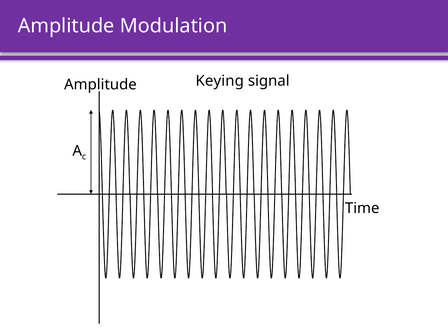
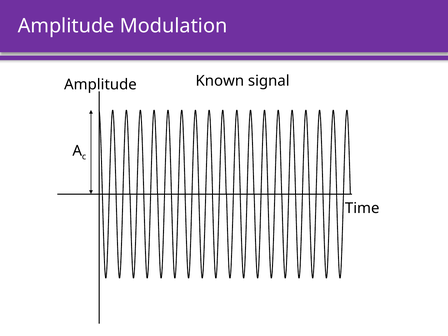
Keying: Keying -> Known (220, 81)
